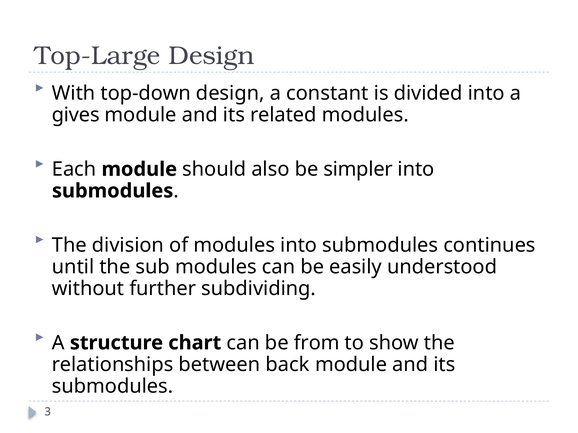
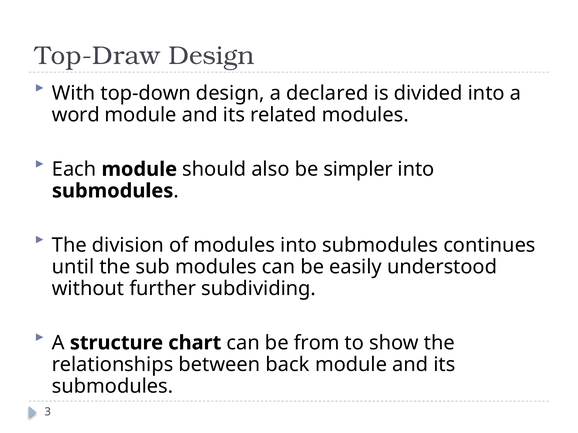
Top-Large: Top-Large -> Top-Draw (97, 56)
constant: constant -> declared (327, 93)
gives: gives -> word (76, 115)
